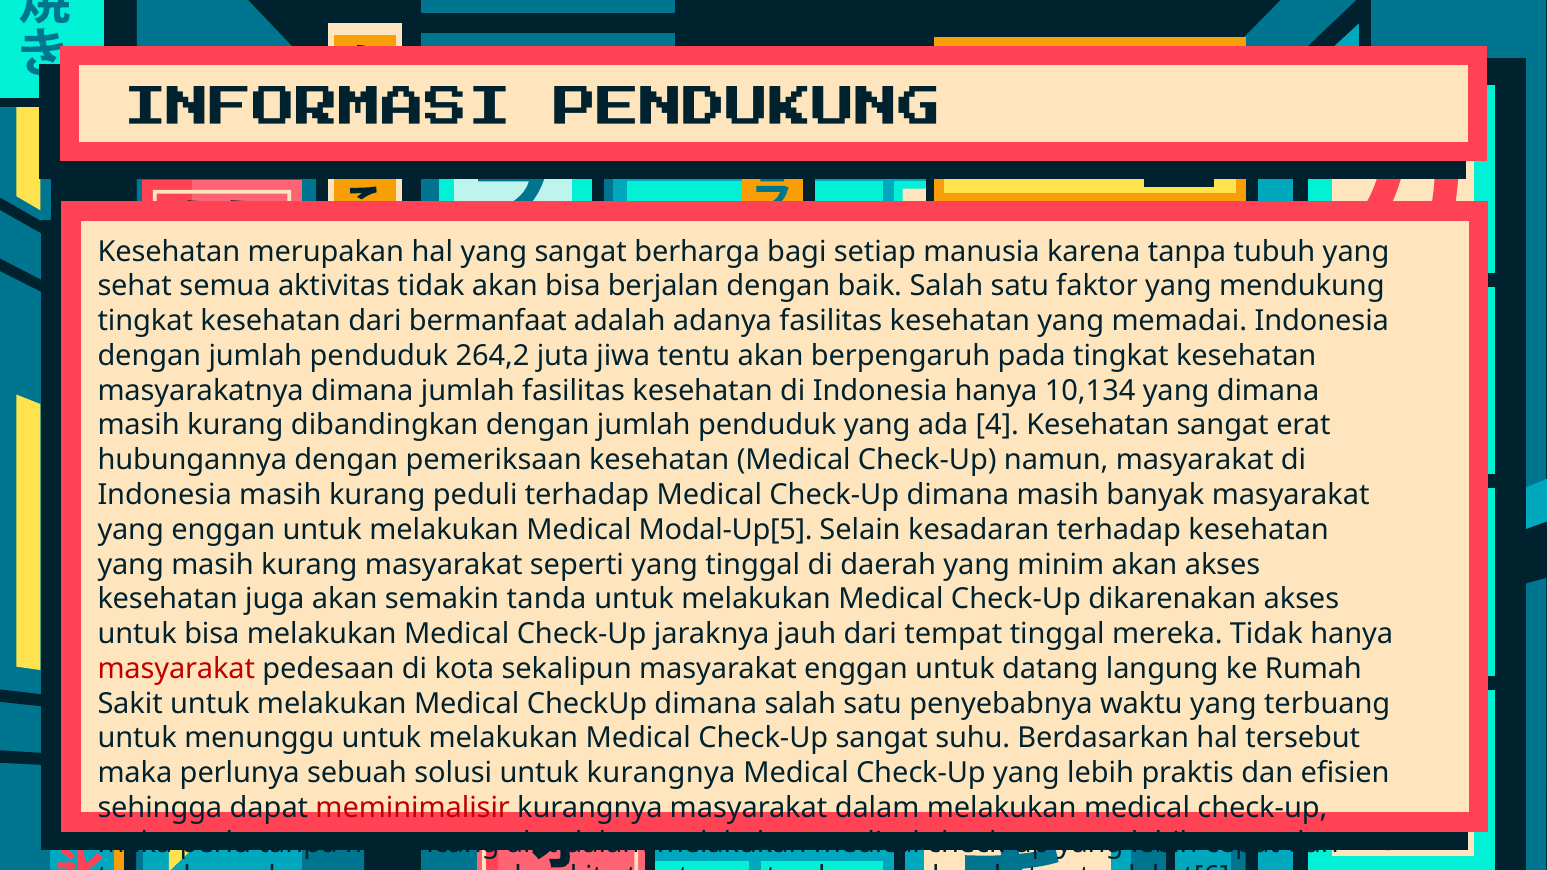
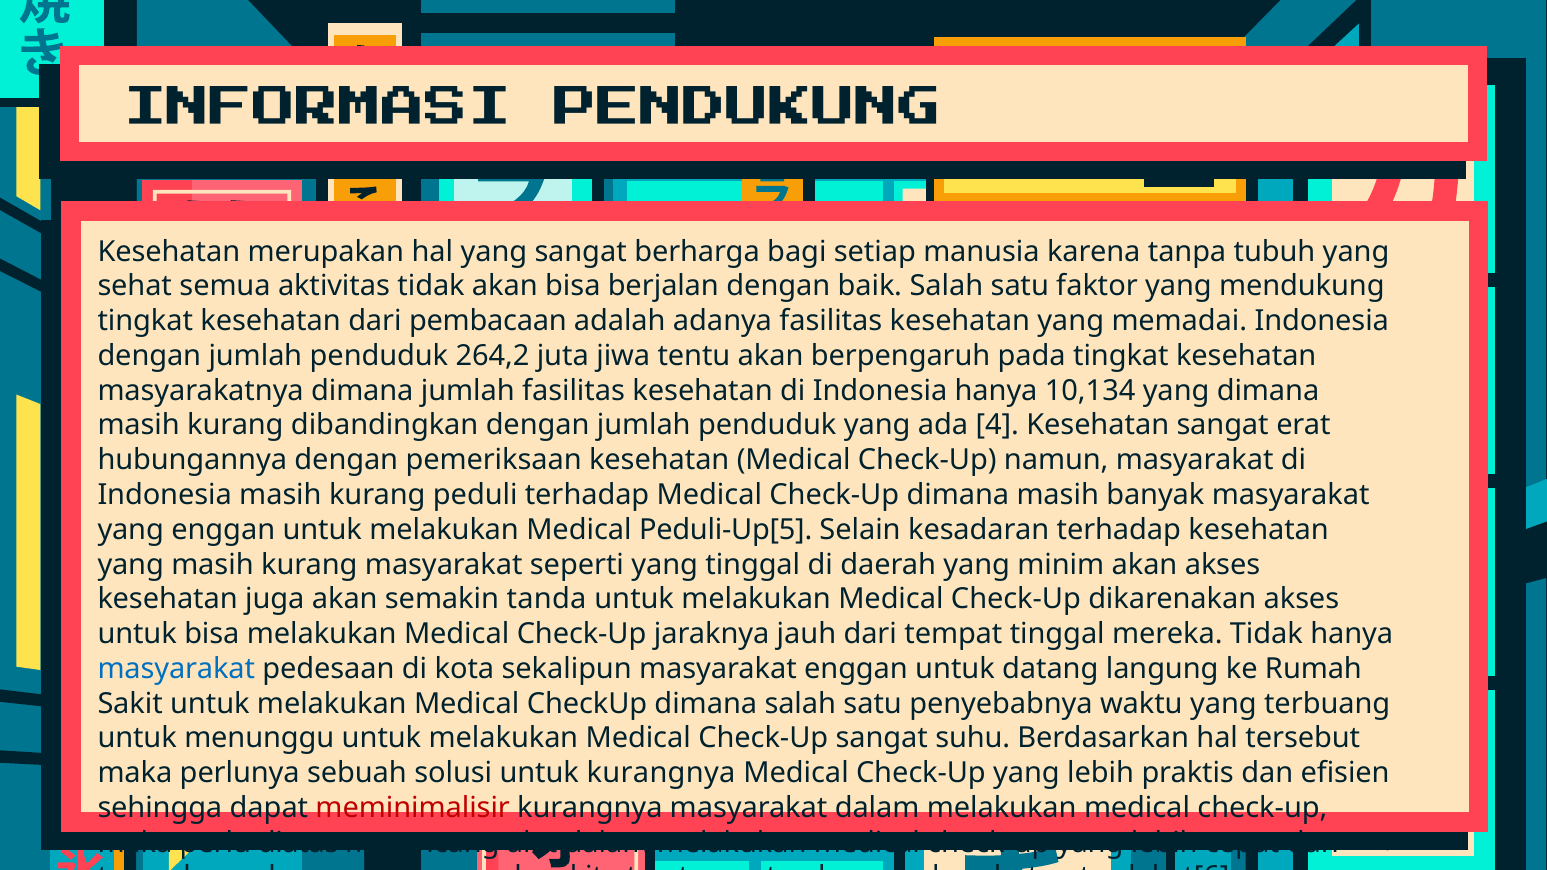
bermanfaat: bermanfaat -> pembacaan (488, 321)
Modal-Up[5: Modal-Up[5 -> Peduli-Up[5 (726, 530)
masyarakat colour: red -> blue (176, 669)
perlu tanpa: tanpa -> diatas (298, 843)
